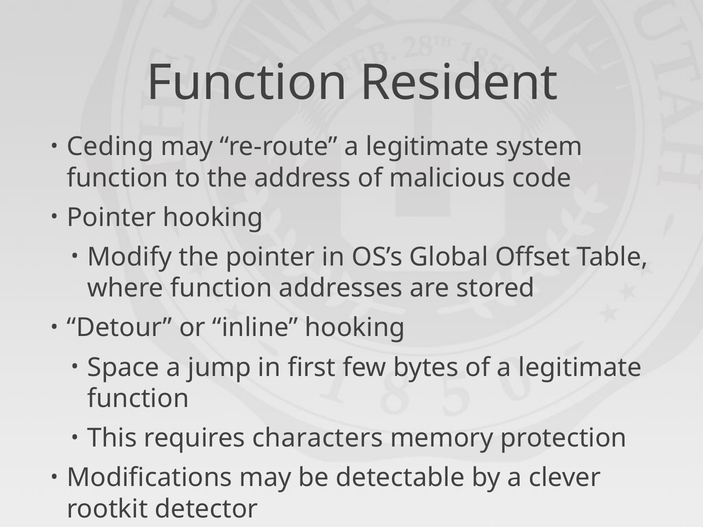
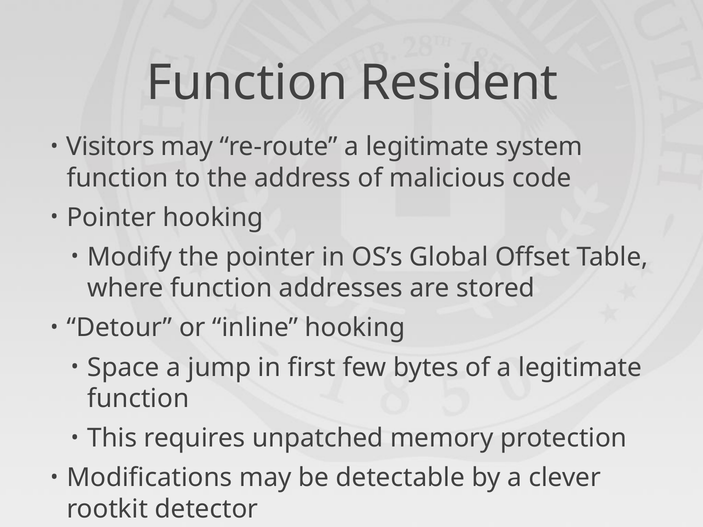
Ceding: Ceding -> Visitors (111, 147)
characters: characters -> unpatched (318, 438)
